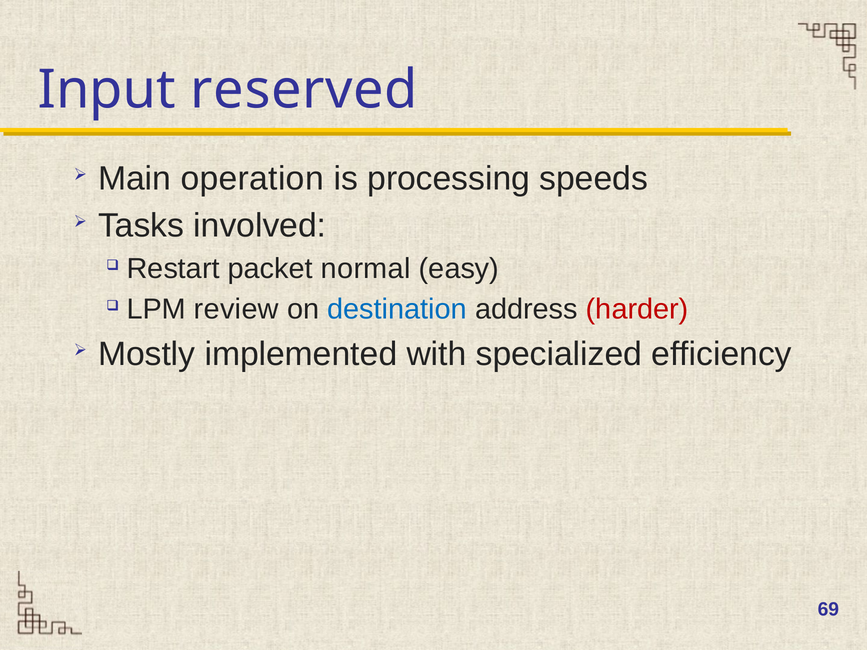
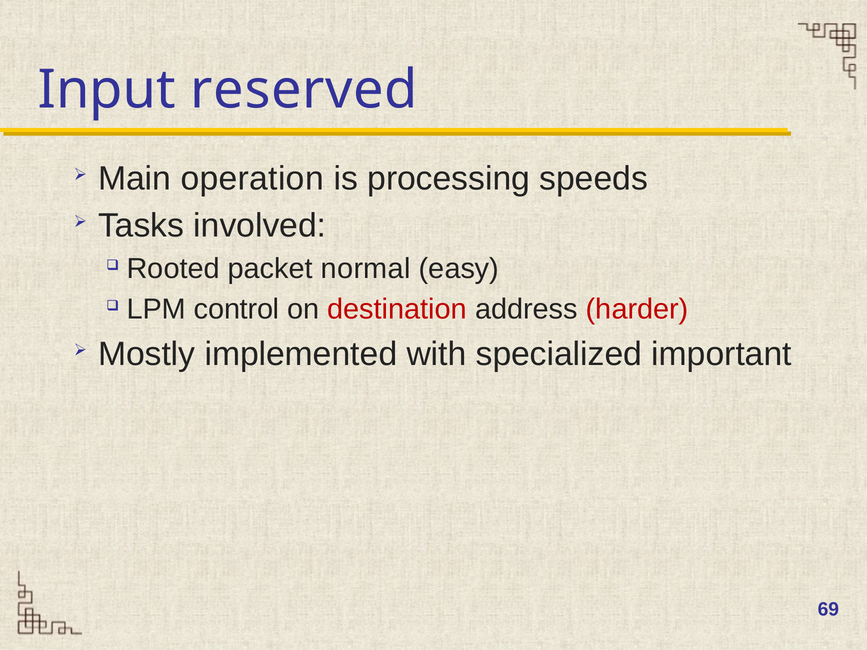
Restart: Restart -> Rooted (173, 269)
review: review -> control (237, 309)
destination colour: blue -> red (397, 309)
efficiency: efficiency -> important (722, 354)
